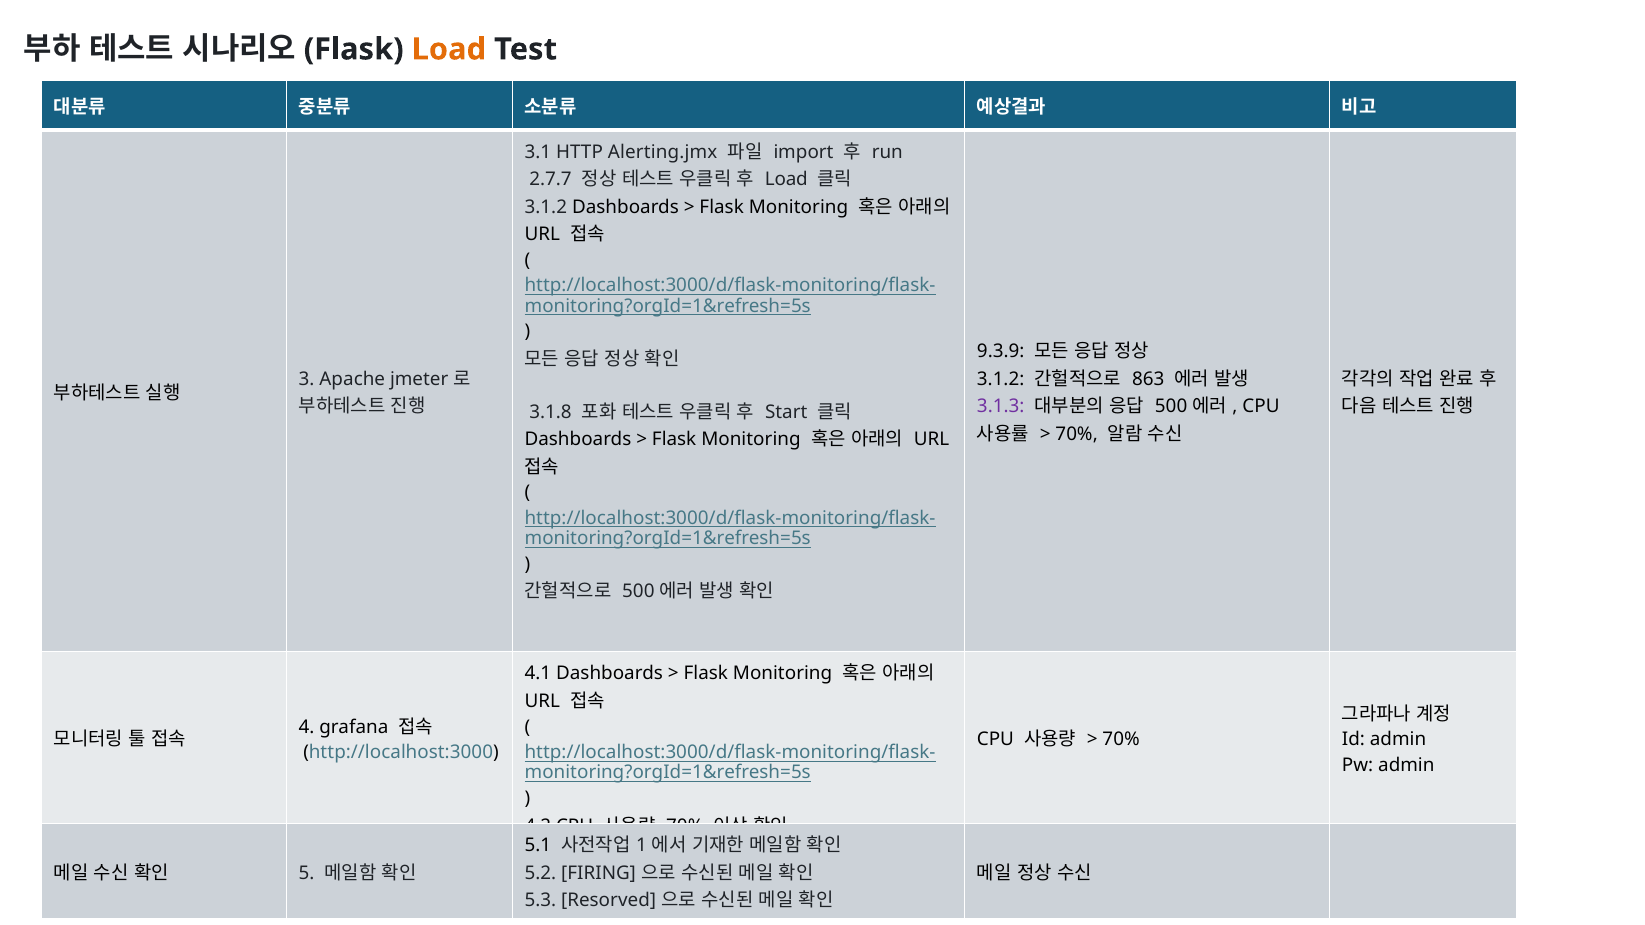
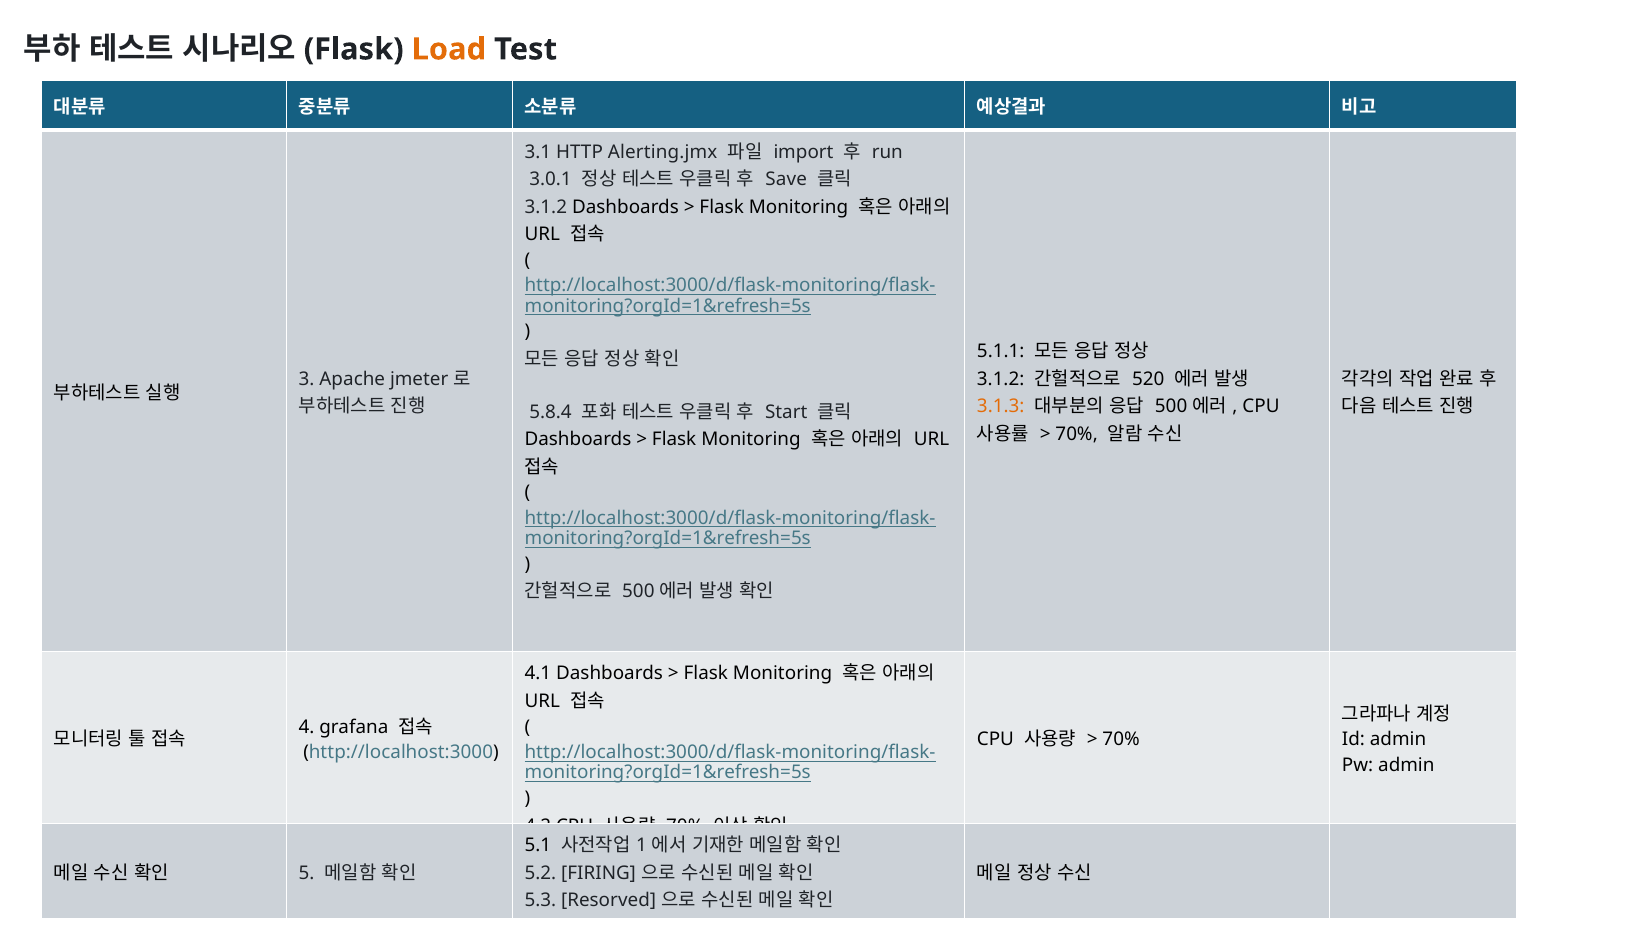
2.7.7: 2.7.7 -> 3.0.1 (551, 179)
Load: Load -> Save (786, 179)
9.3.9: 9.3.9 -> 5.1.1 (1001, 352)
863: 863 -> 520 (1148, 379)
3.1.3 colour: purple -> orange (1001, 407)
3.1.8: 3.1.8 -> 5.8.4 (551, 412)
